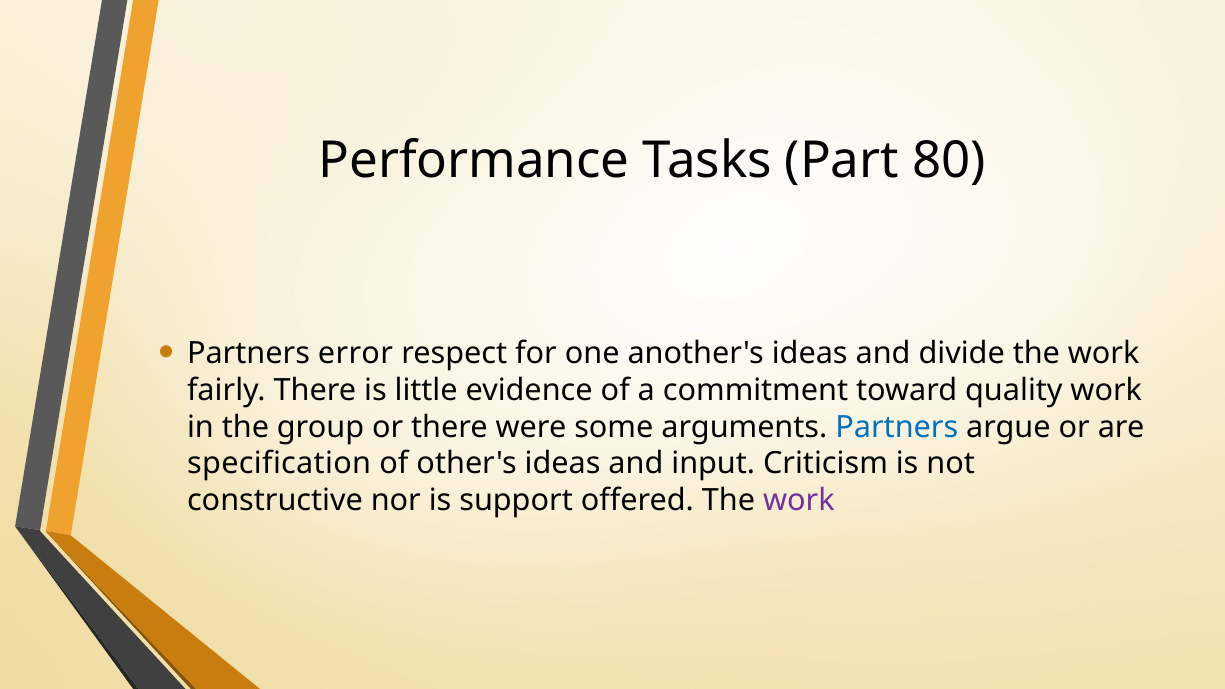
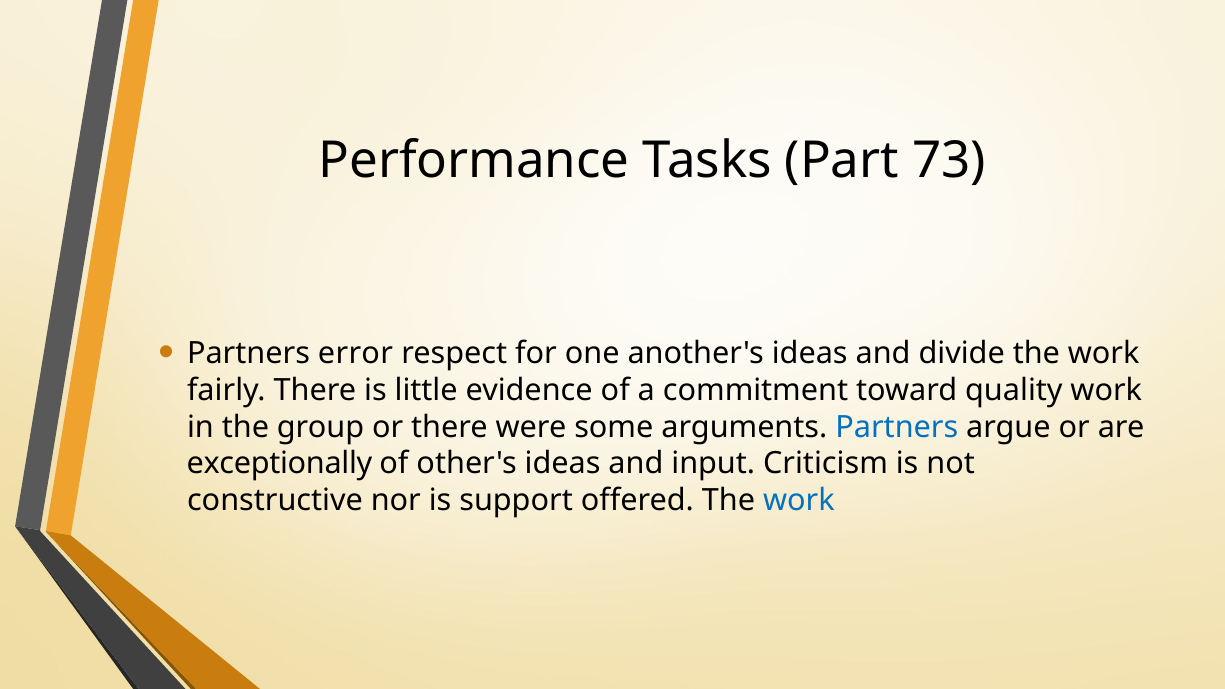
80: 80 -> 73 (949, 161)
specification: specification -> exceptionally (279, 464)
work colour: purple -> blue (799, 501)
